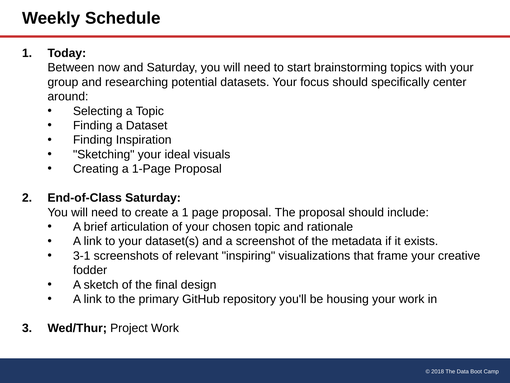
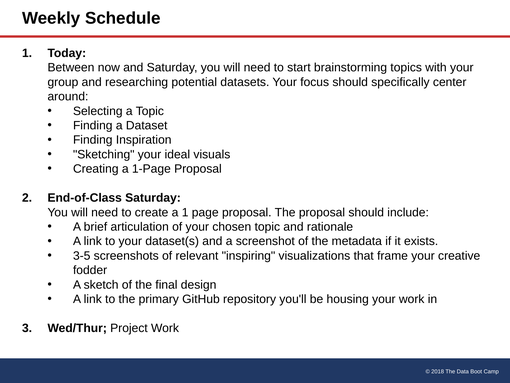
3-1: 3-1 -> 3-5 (82, 255)
